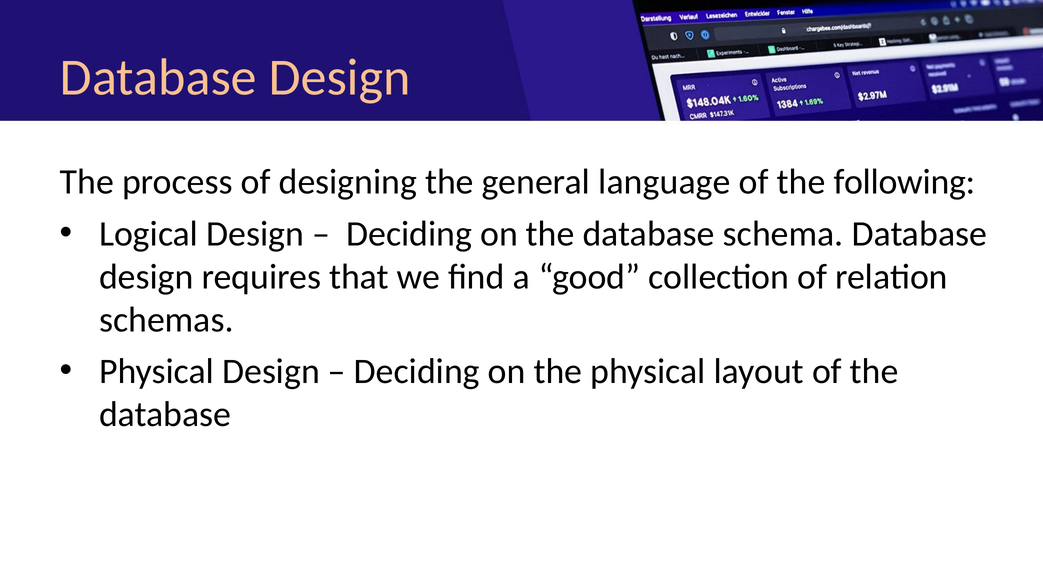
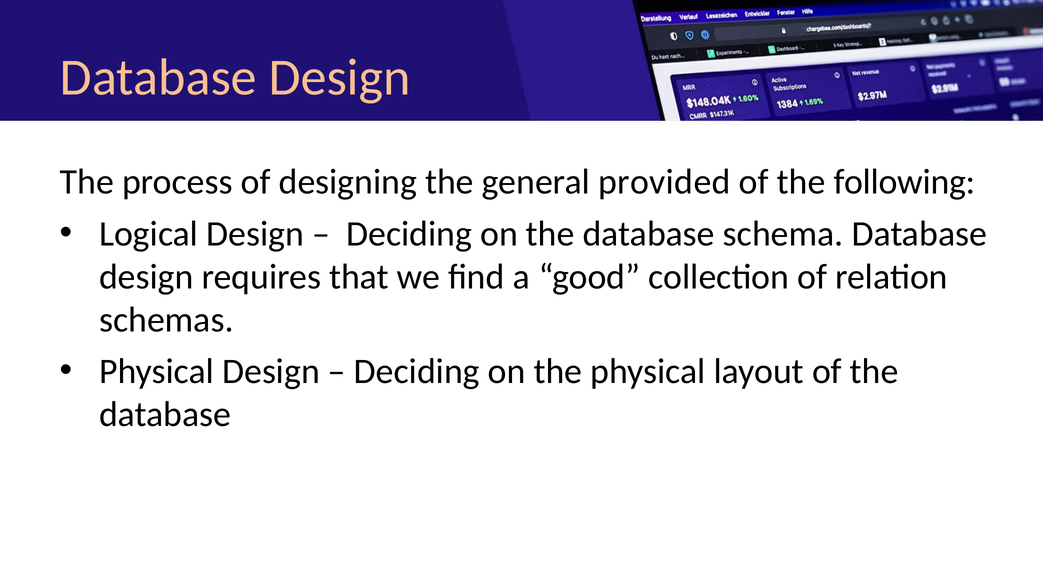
language: language -> provided (664, 182)
